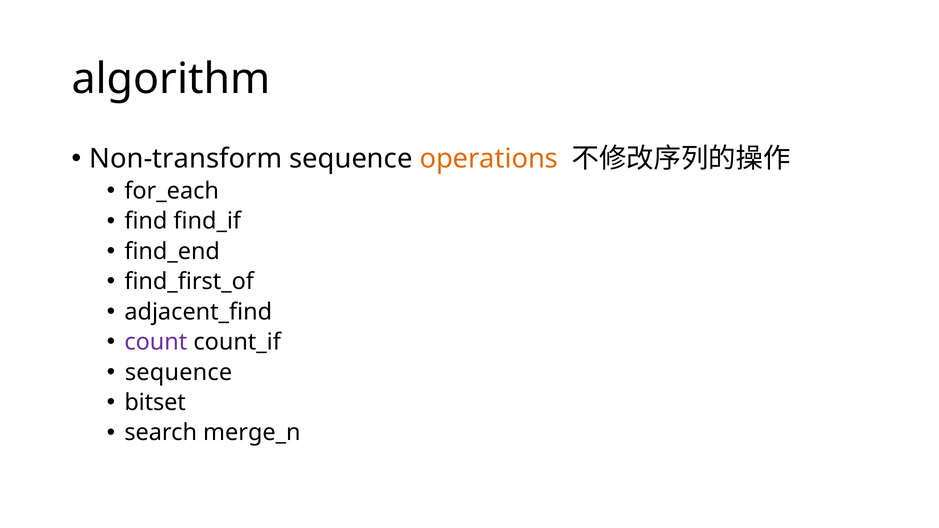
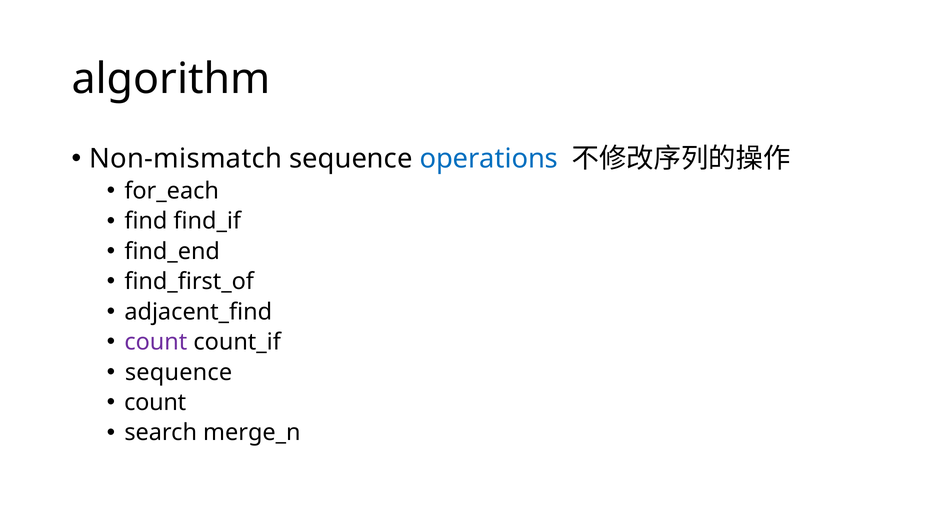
Non-transform: Non-transform -> Non-mismatch (186, 159)
operations colour: orange -> blue (489, 159)
bitset: bitset -> count (155, 403)
